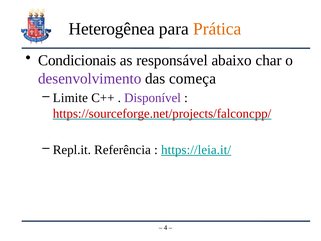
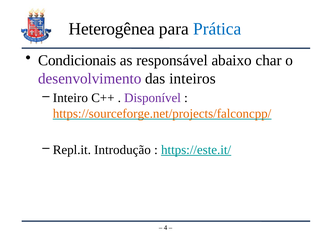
Prática colour: orange -> blue (217, 29)
começa: começa -> inteiros (193, 79)
Limite: Limite -> Inteiro (70, 98)
https://sourceforge.net/projects/falconcpp/ colour: red -> orange (162, 113)
Referência: Referência -> Introdução (122, 150)
https://leia.it/: https://leia.it/ -> https://este.it/ (196, 150)
